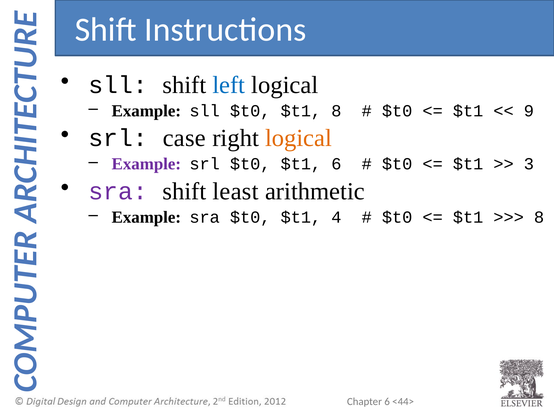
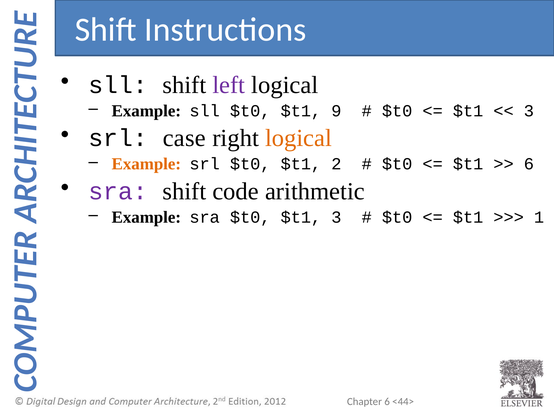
left colour: blue -> purple (229, 85)
$t1 8: 8 -> 9 (336, 111)
9: 9 -> 3 (529, 111)
Example colour: purple -> orange (146, 164)
$t1 6: 6 -> 2 (336, 164)
3: 3 -> 6 (529, 164)
least: least -> code (236, 192)
$t1 4: 4 -> 3 (336, 217)
8: 8 -> 1 (539, 217)
